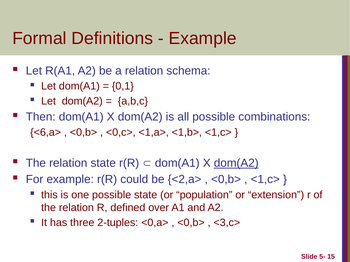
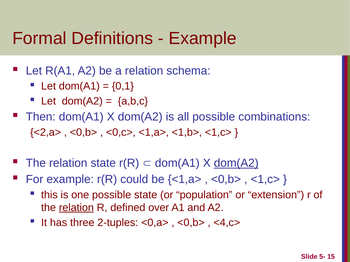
<6,a>: <6,a> -> <2,a> (46, 133)
be <2,a>: <2,a> -> <1,a> (185, 180)
relation underline: none -> present (76, 208)
<3,c>: <3,c> -> <4,c> (227, 223)
